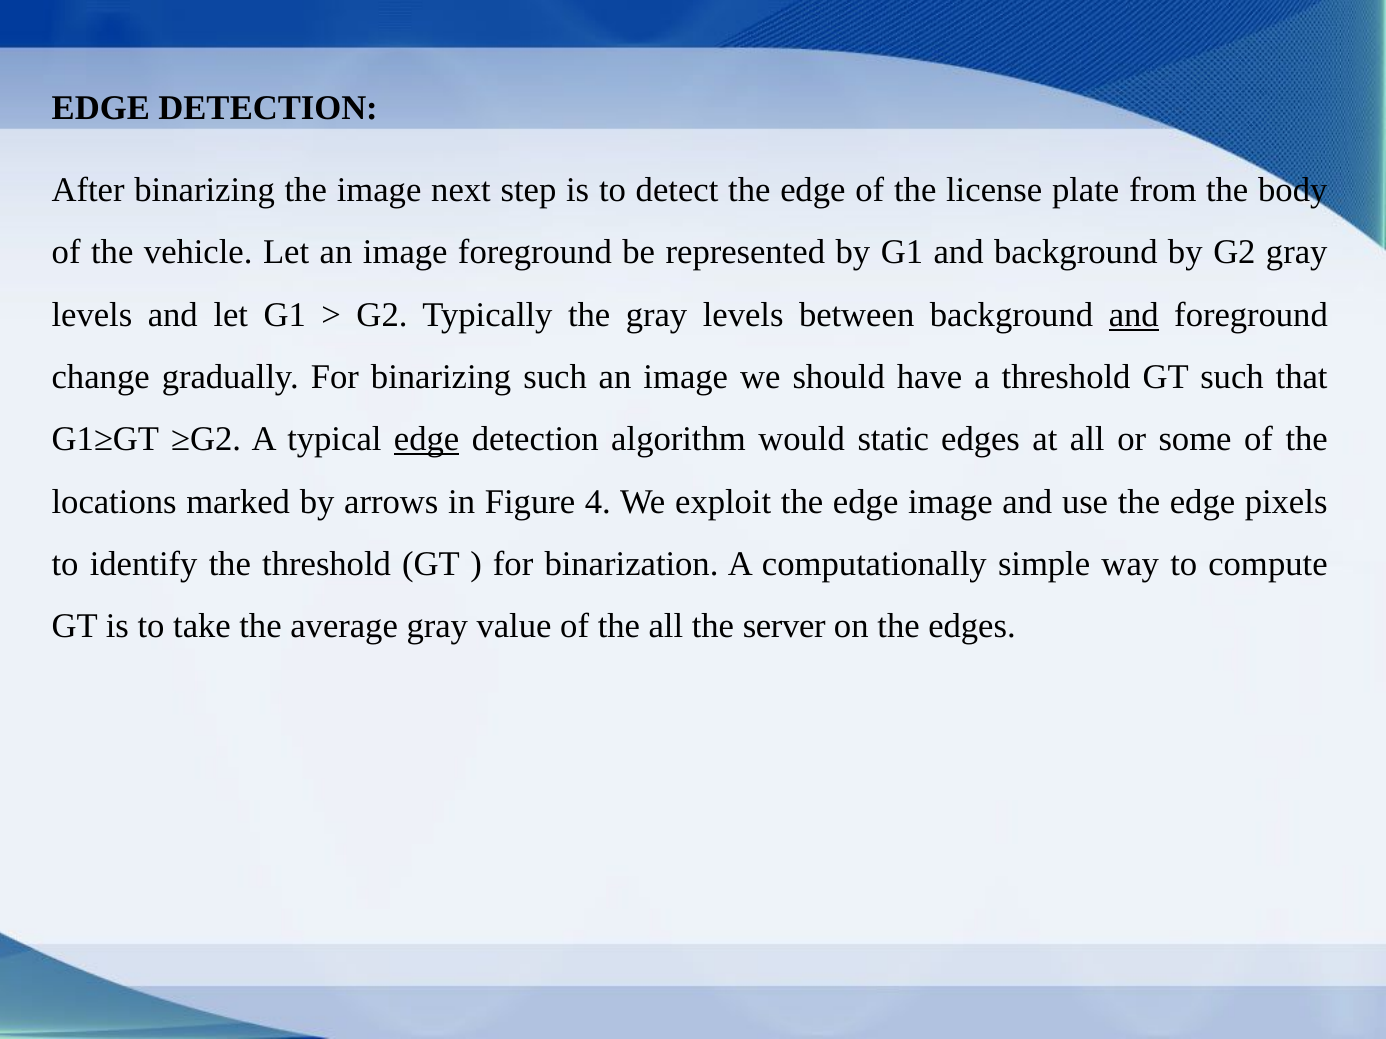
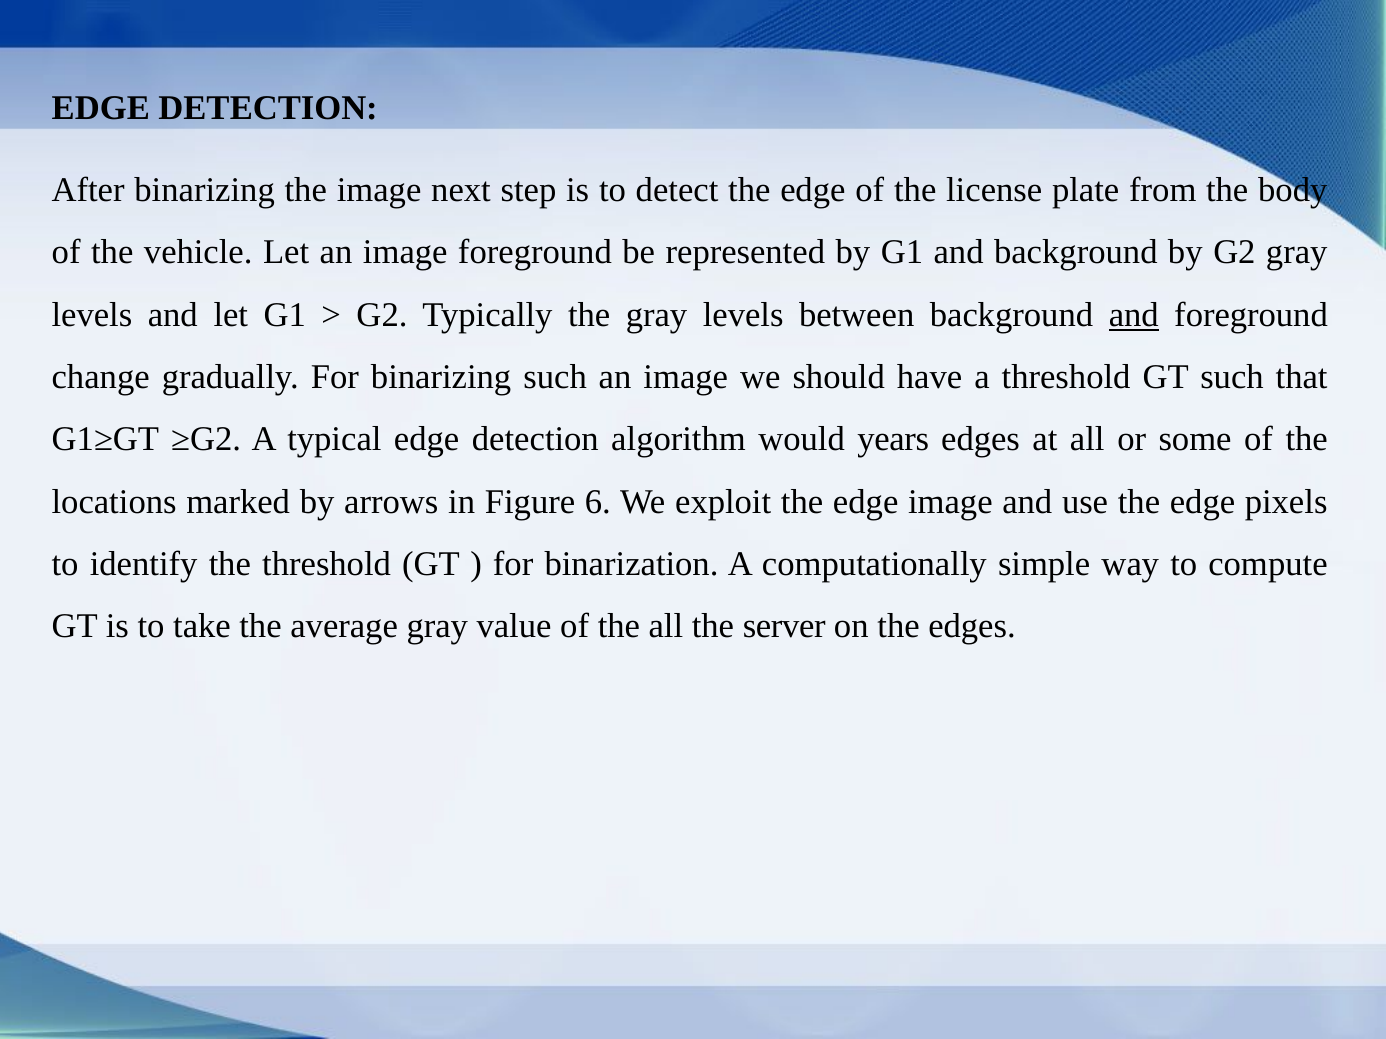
edge underline: present -> none (427, 440)
static: static -> years (893, 440)
4: 4 -> 6 (598, 502)
